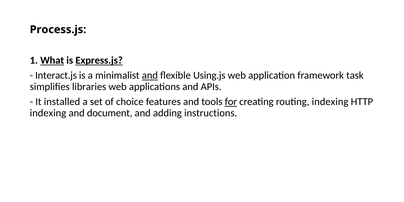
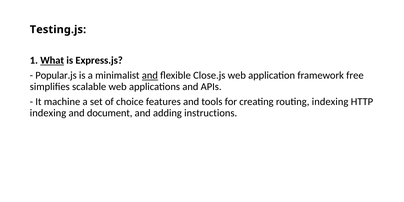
Process.js: Process.js -> Testing.js (58, 30)
Express.js underline: present -> none (99, 60)
Interact.js: Interact.js -> Popular.js (56, 75)
Using.js: Using.js -> Close.js (209, 75)
task: task -> free (355, 75)
libraries: libraries -> scalable (89, 87)
installed: installed -> machine (62, 102)
for underline: present -> none (231, 102)
